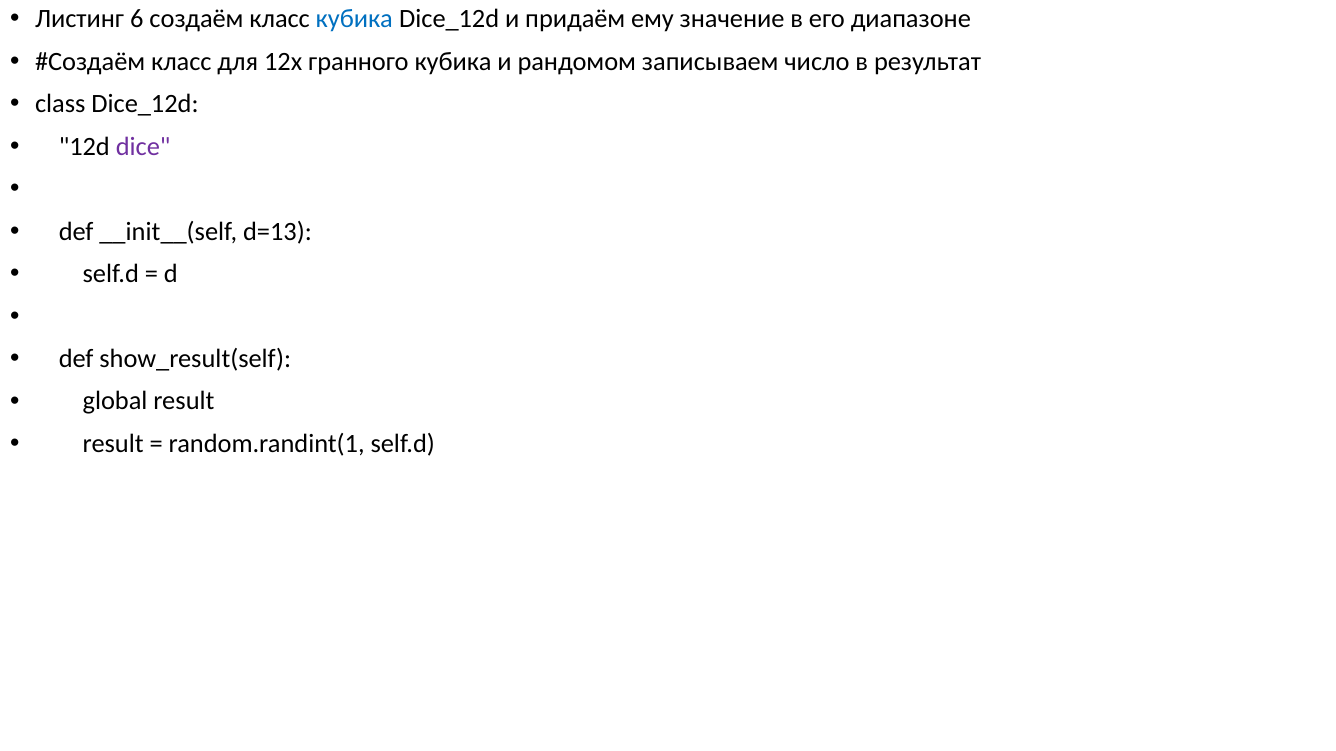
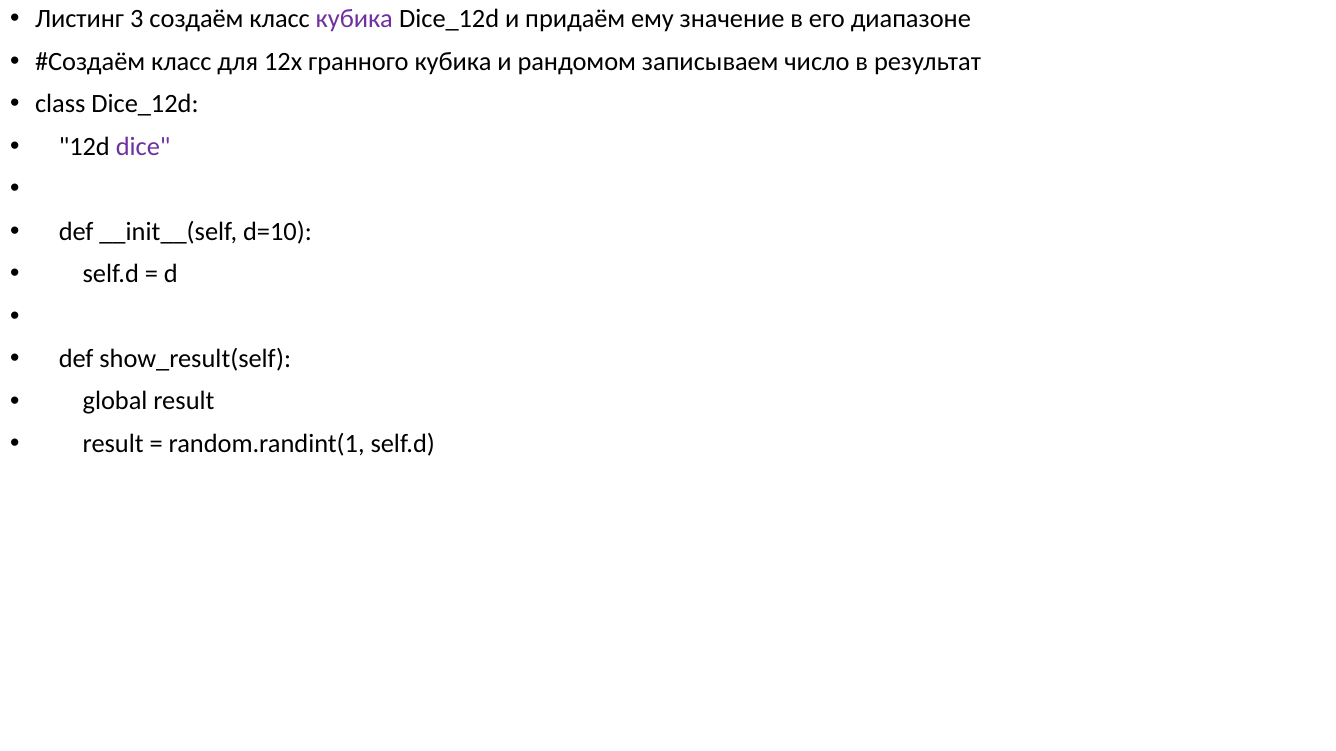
6: 6 -> 3 (137, 19)
кубика colour: blue -> purple (354, 19)
d=13: d=13 -> d=10 (277, 232)
